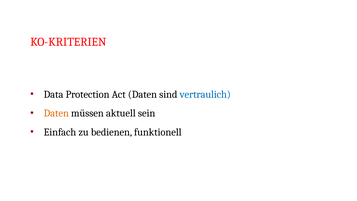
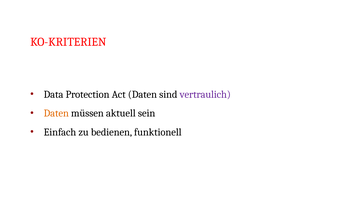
vertraulich colour: blue -> purple (205, 94)
